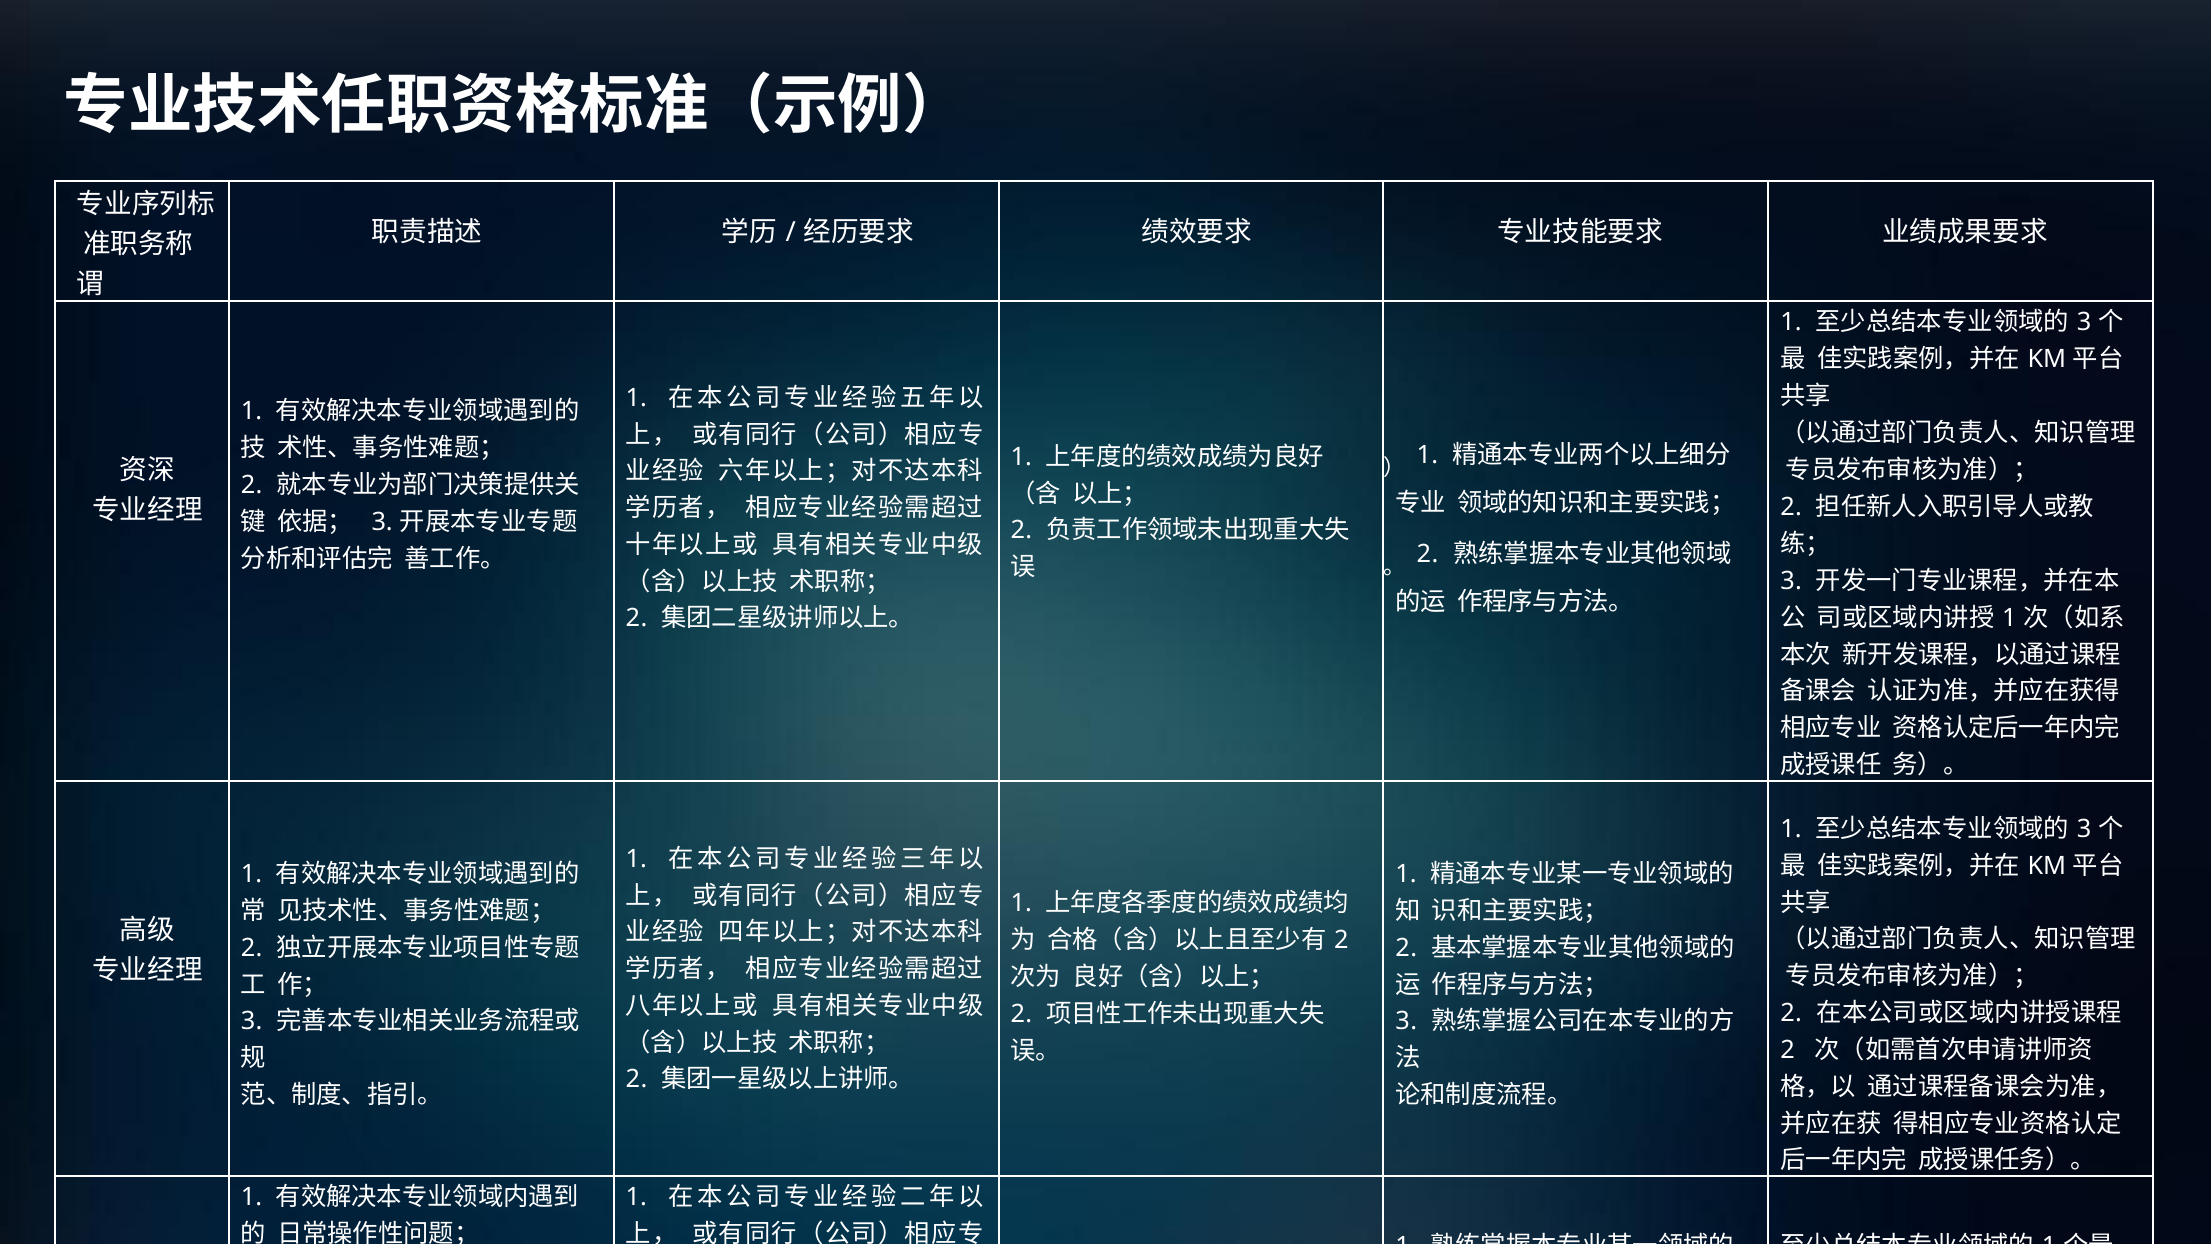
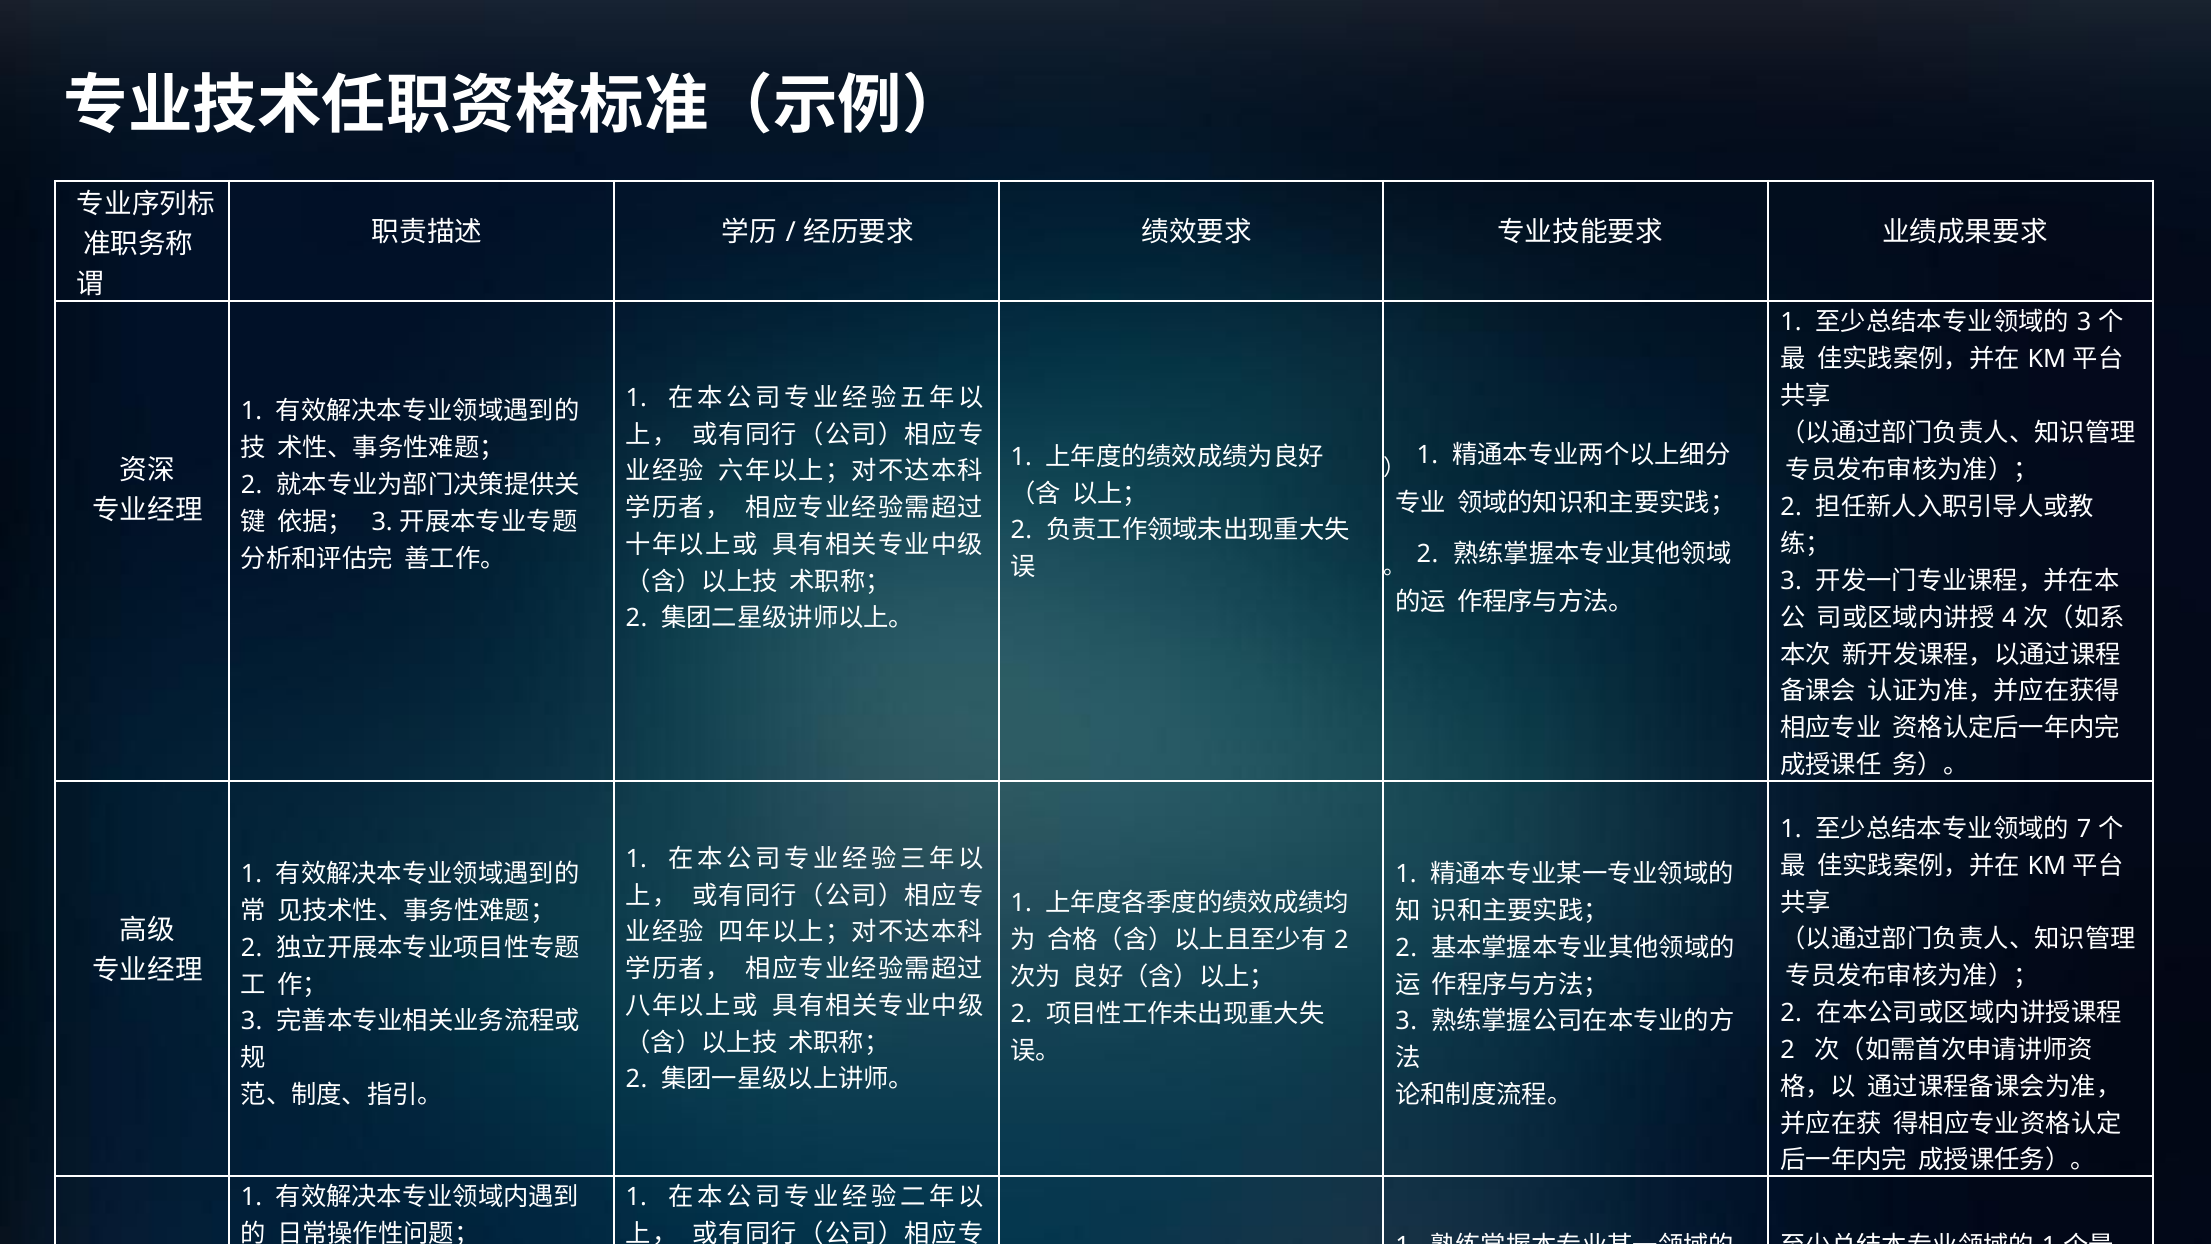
1: 1 -> 4 (2009, 618)
3: 3 -> 7 (2084, 828)
